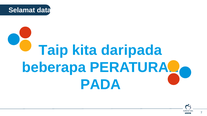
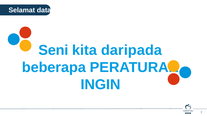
Taip: Taip -> Seni (53, 50)
PADA: PADA -> INGIN (101, 85)
